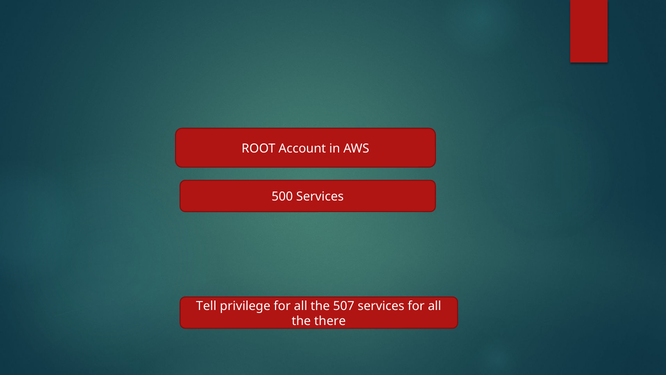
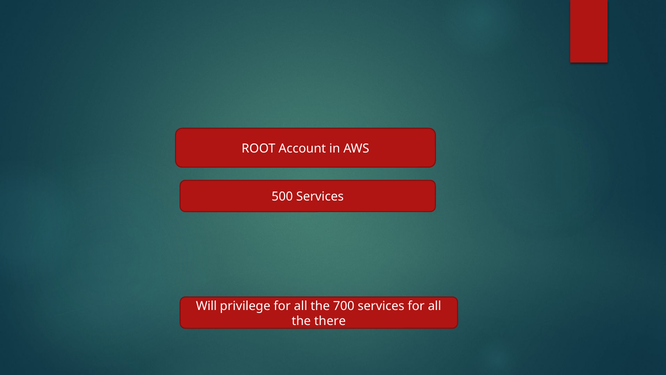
Tell: Tell -> Will (206, 306)
507: 507 -> 700 (344, 306)
